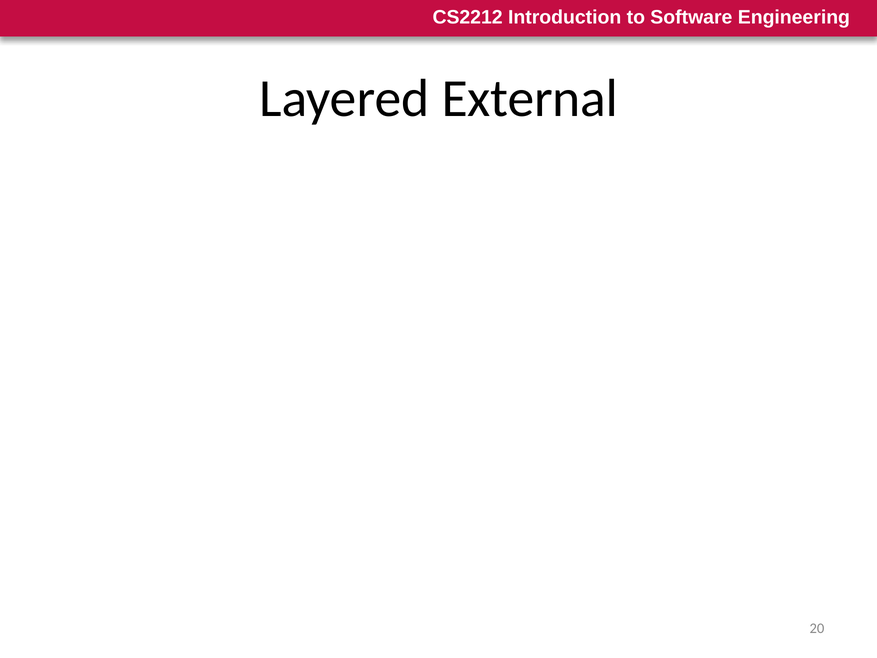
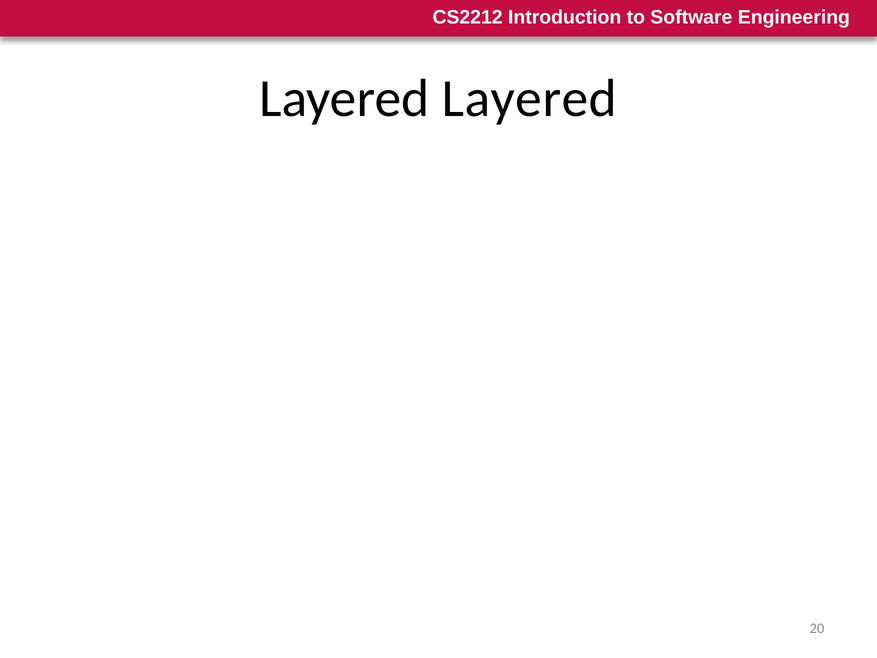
Layered External: External -> Layered (529, 99)
